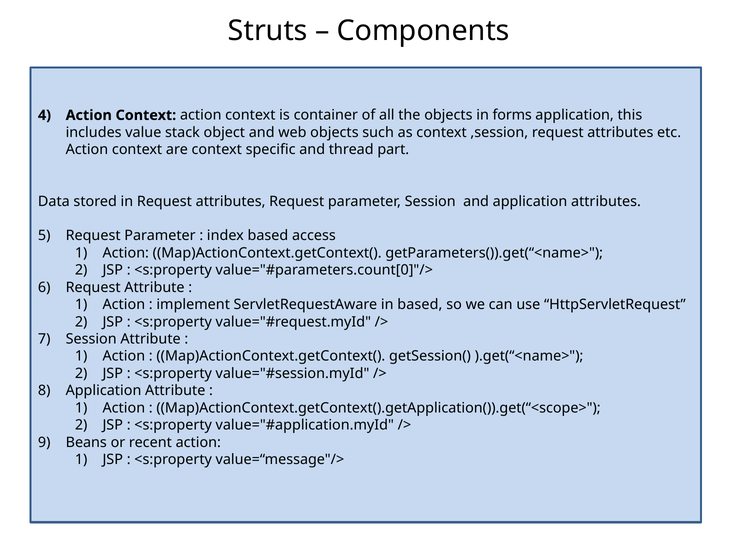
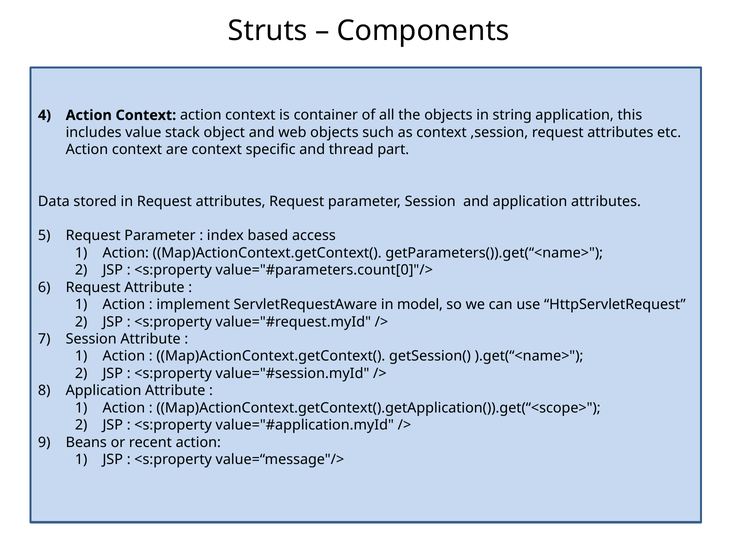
forms: forms -> string (512, 115)
in based: based -> model (420, 305)
